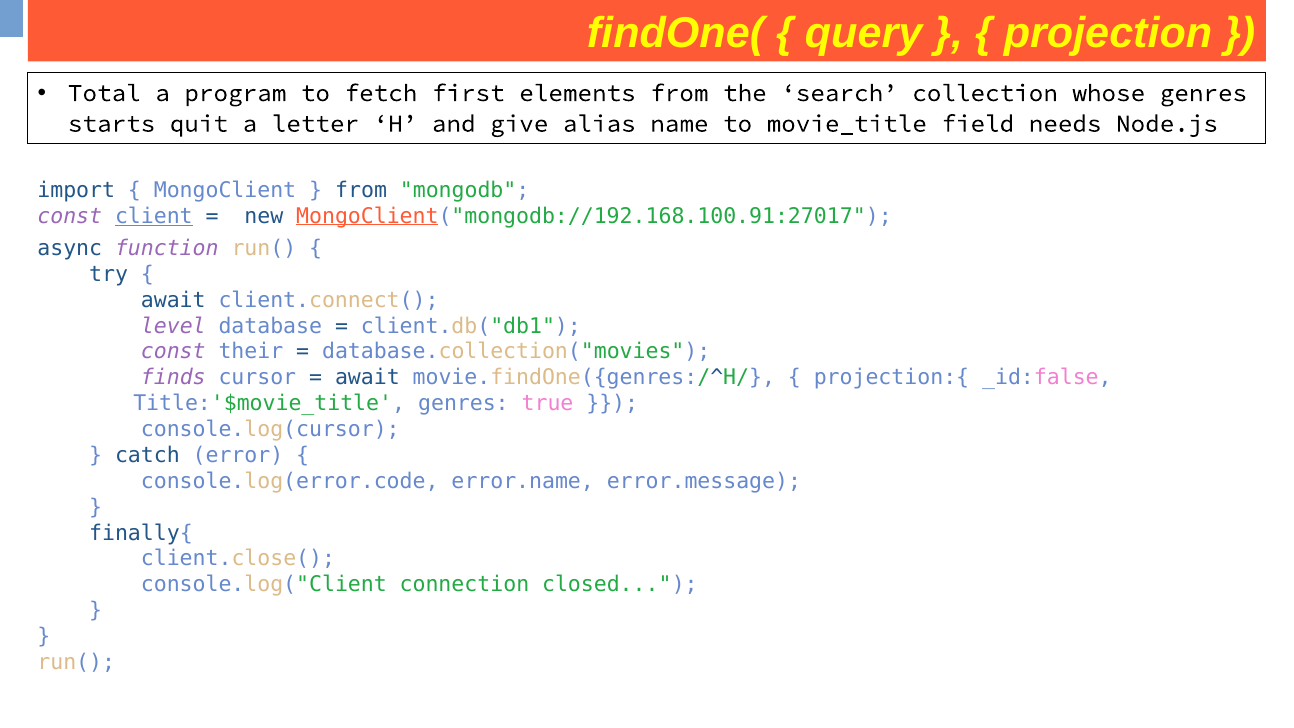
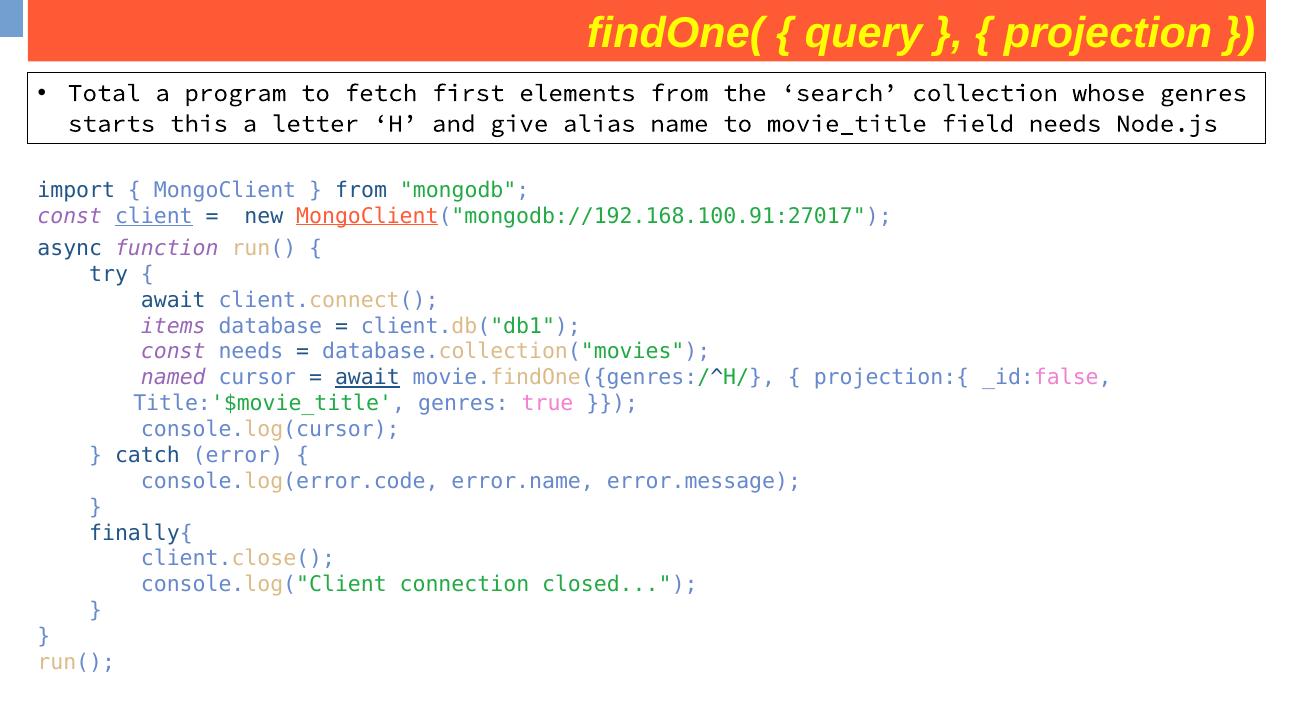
quit: quit -> this (199, 124)
level: level -> items (173, 326)
const their: their -> needs (251, 352)
finds: finds -> named (173, 378)
await underline: none -> present (367, 378)
